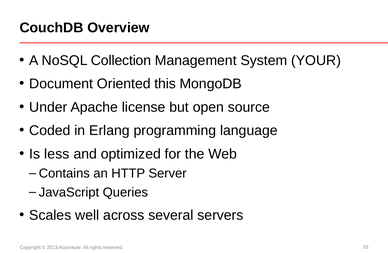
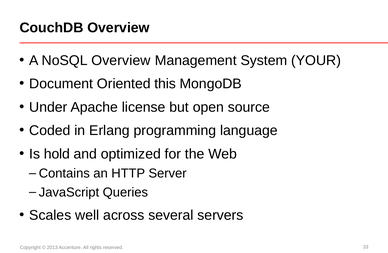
NoSQL Collection: Collection -> Overview (121, 60)
less: less -> hold (57, 153)
